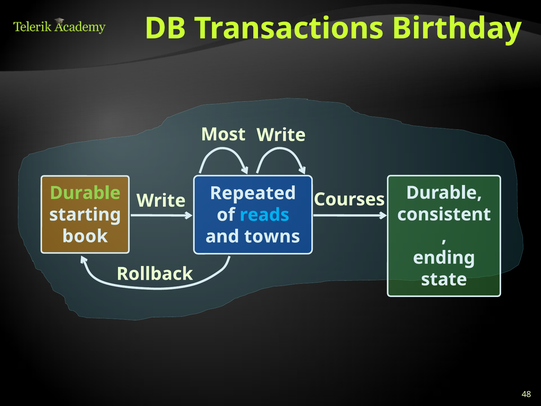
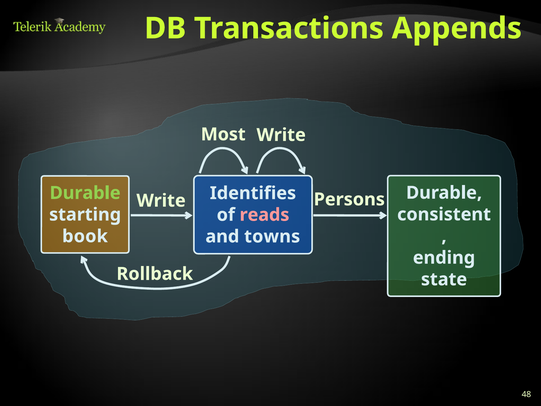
Birthday: Birthday -> Appends (457, 28)
Repeated: Repeated -> Identifies (253, 193)
Courses: Courses -> Persons (349, 199)
reads colour: light blue -> pink (264, 215)
